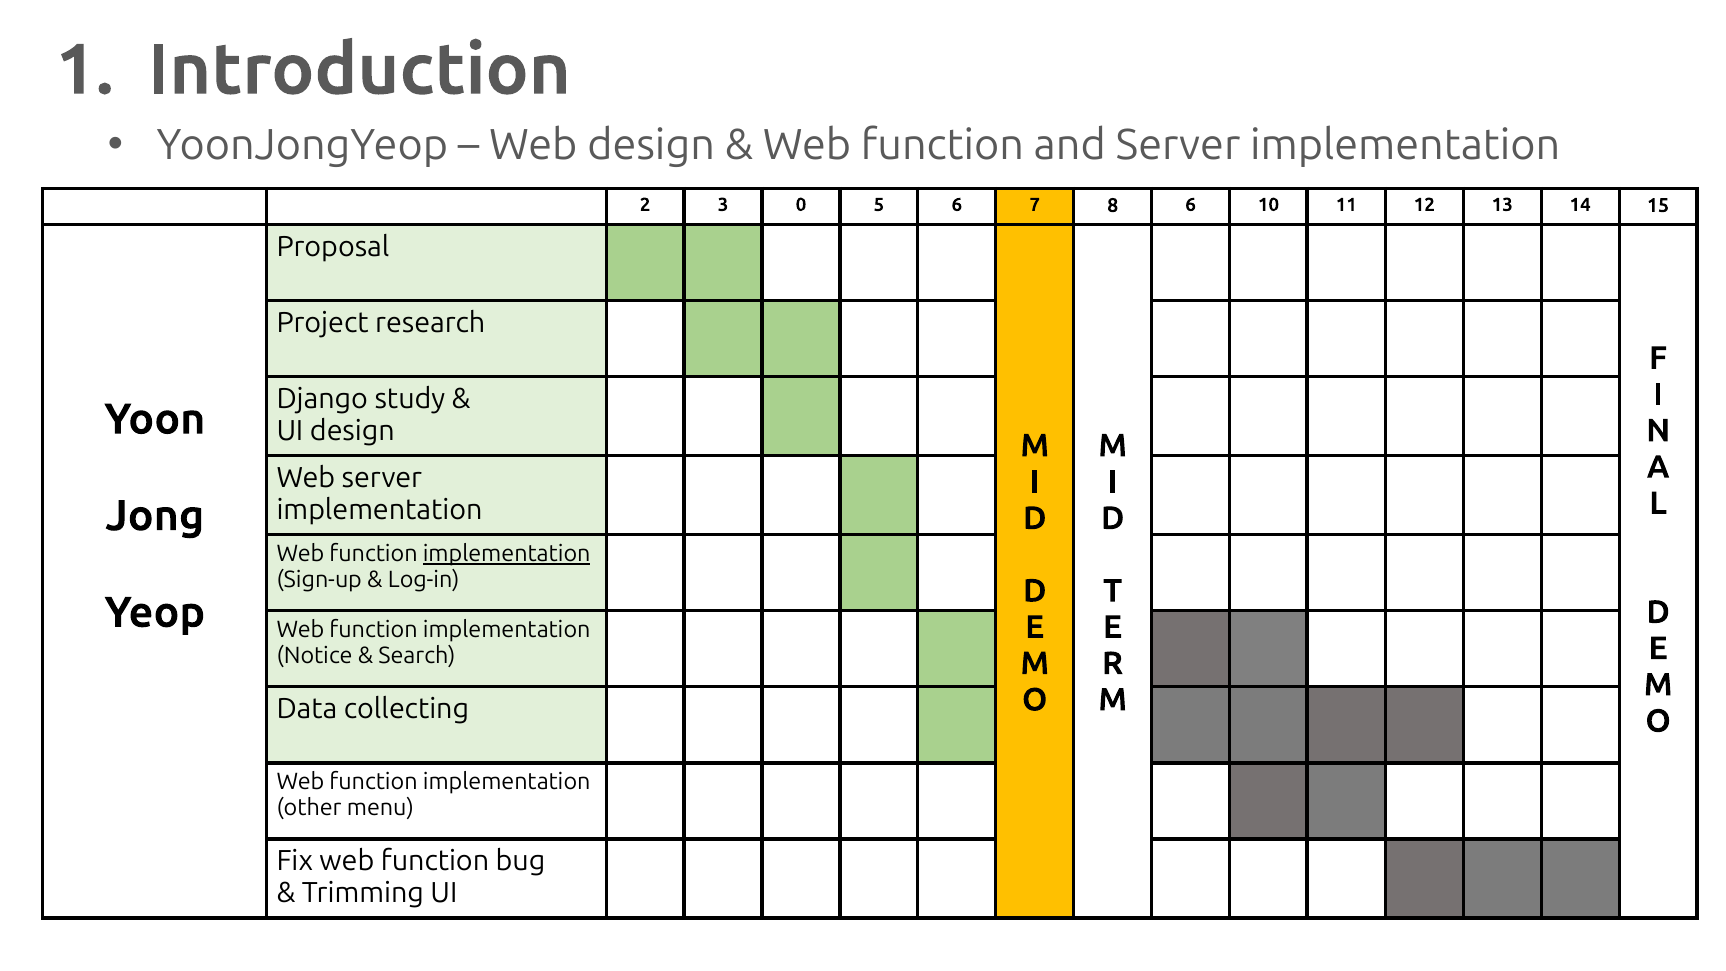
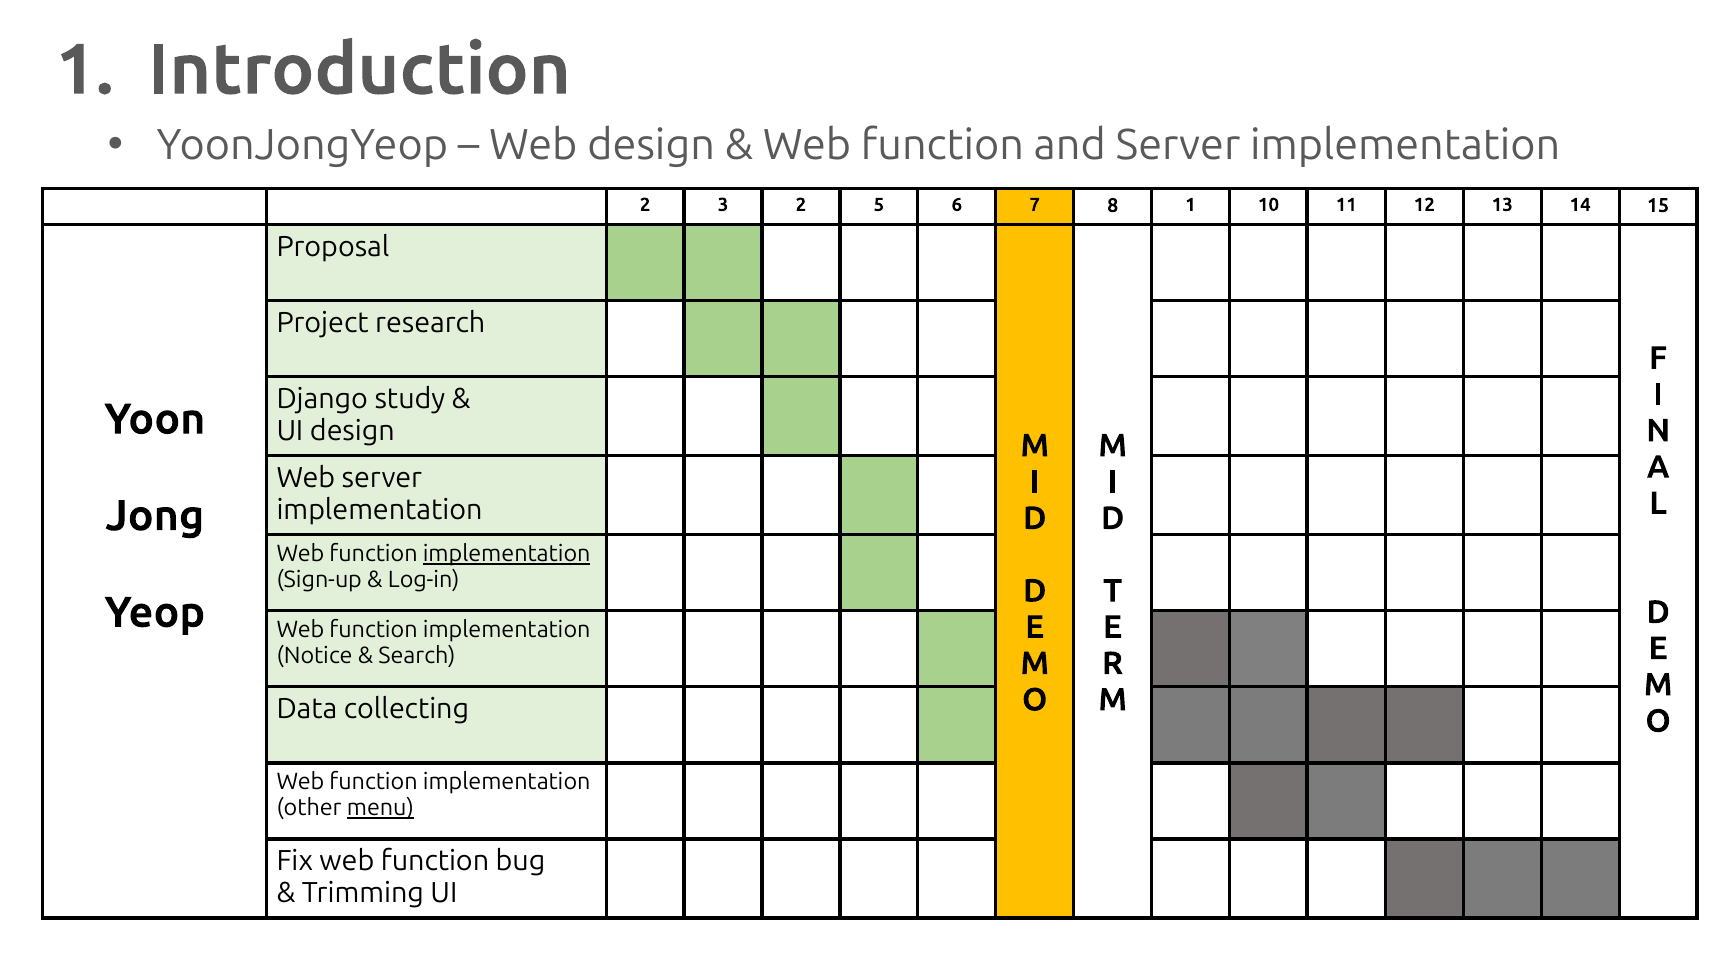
3 0: 0 -> 2 (801, 205)
8 6: 6 -> 1 (1191, 205)
menu underline: none -> present (380, 808)
